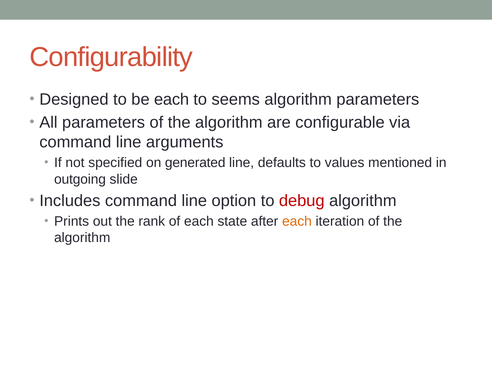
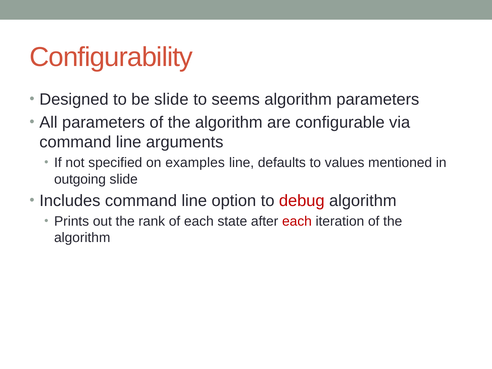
be each: each -> slide (171, 100)
generated: generated -> examples (195, 163)
each colour: orange -> red (297, 221)
